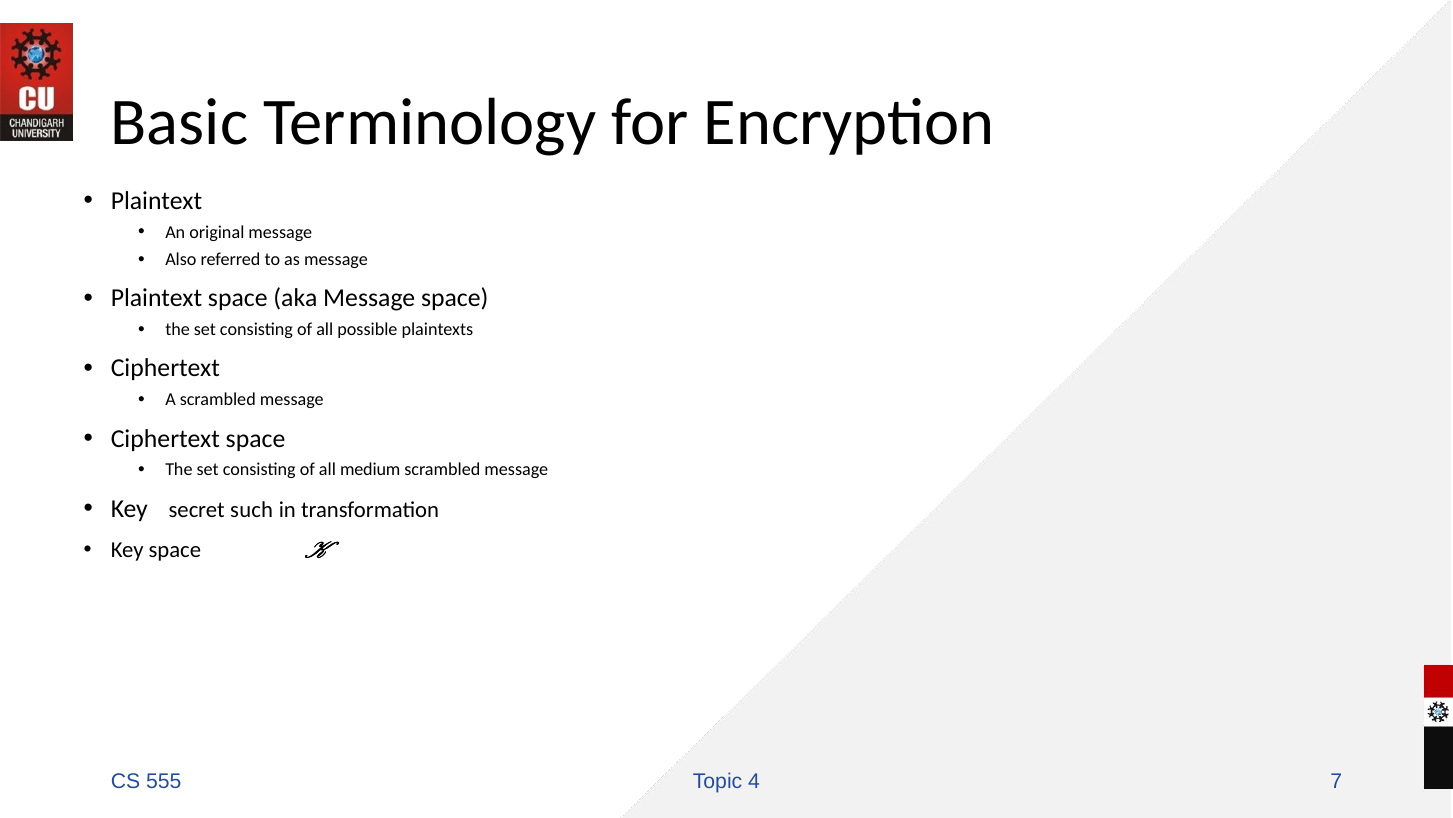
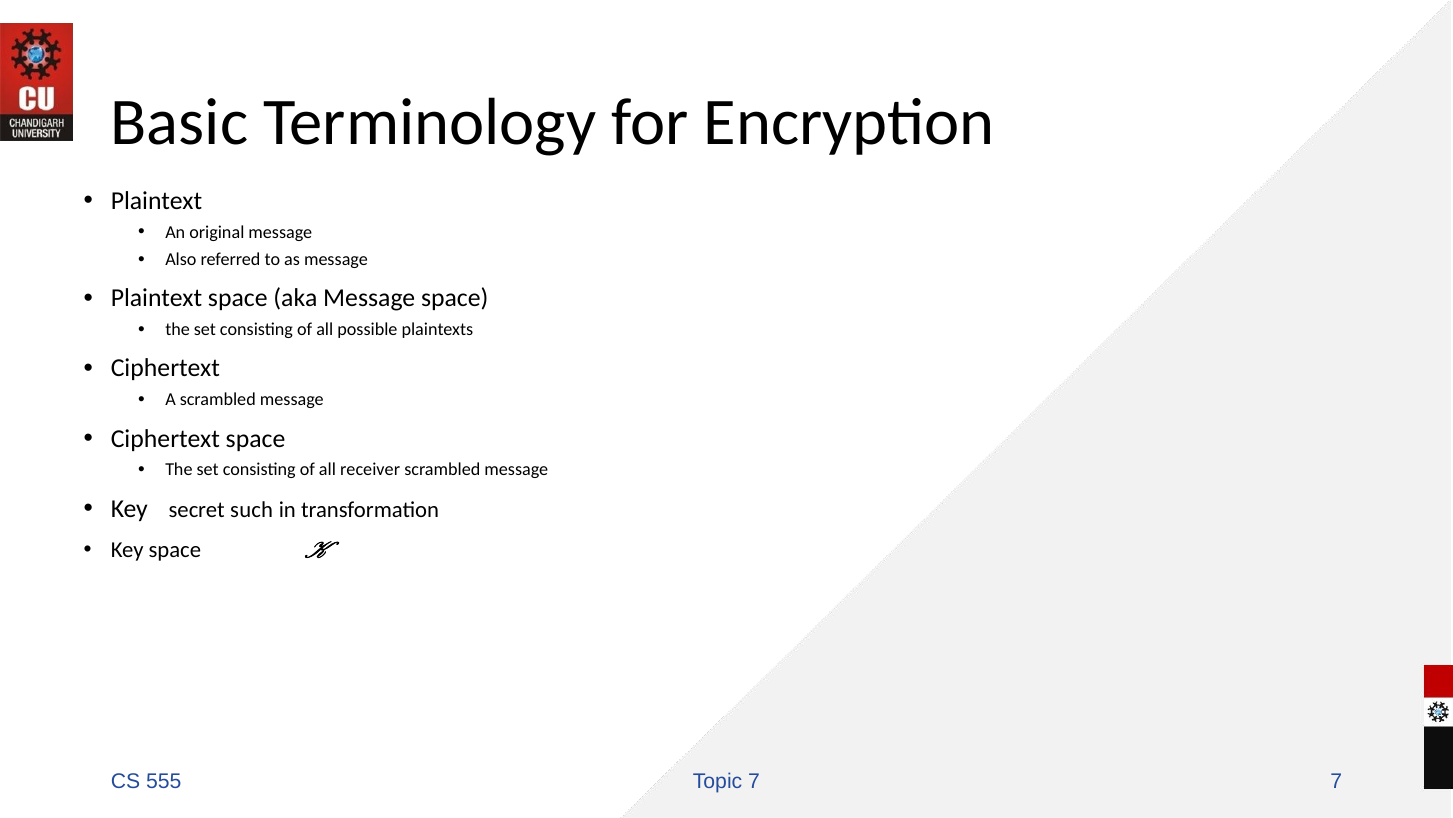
medium: medium -> receiver (370, 470)
Topic 4: 4 -> 7 (754, 781)
